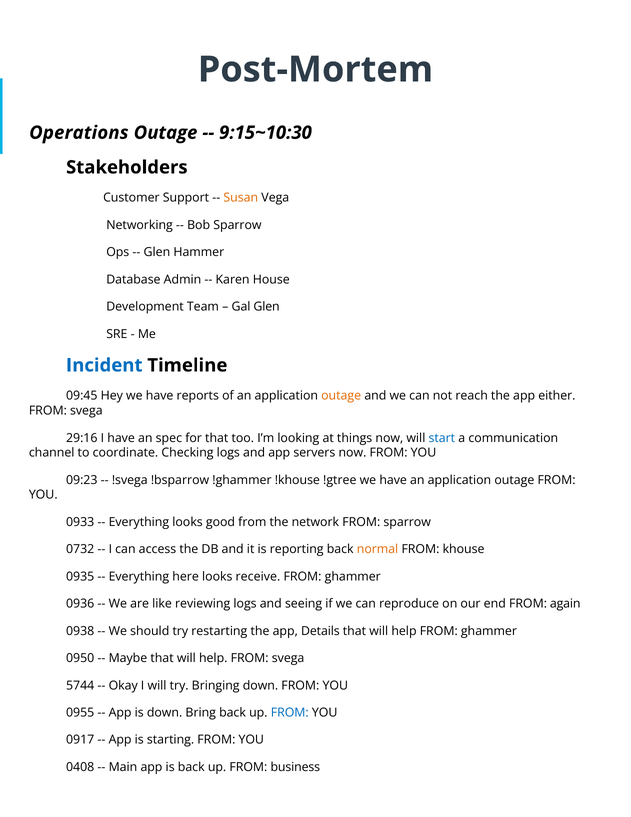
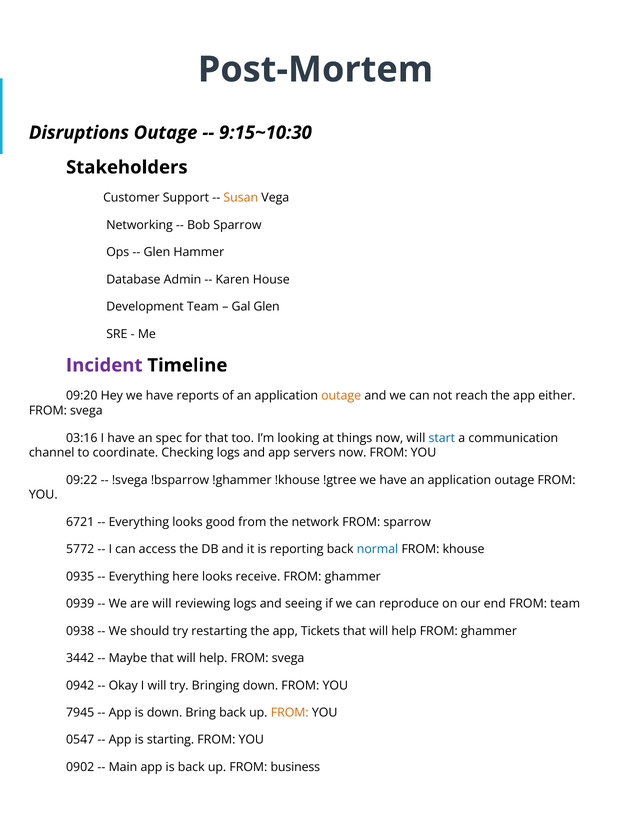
Operations: Operations -> Disruptions (79, 133)
Incident colour: blue -> purple (104, 365)
09:45: 09:45 -> 09:20 (82, 396)
29:16: 29:16 -> 03:16 (82, 438)
09:23: 09:23 -> 09:22 (82, 480)
0933: 0933 -> 6721 (80, 522)
0732: 0732 -> 5772 (80, 549)
normal colour: orange -> blue (378, 549)
0936: 0936 -> 0939 (80, 603)
are like: like -> will (162, 603)
FROM again: again -> team (565, 603)
Details: Details -> Tickets (320, 631)
0950: 0950 -> 3442 (80, 658)
5744: 5744 -> 0942 (80, 685)
0955: 0955 -> 7945 (80, 712)
FROM colour: blue -> orange (290, 712)
0917: 0917 -> 0547 (80, 740)
0408: 0408 -> 0902 (80, 767)
